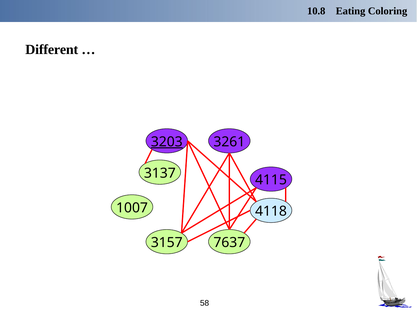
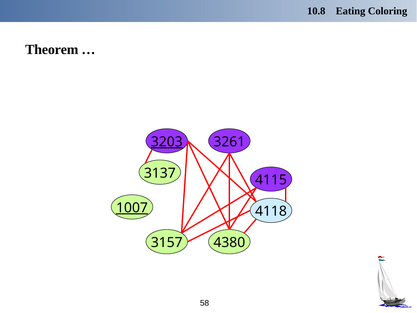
Different: Different -> Theorem (52, 50)
1007 underline: none -> present (132, 208)
7637: 7637 -> 4380 (229, 242)
